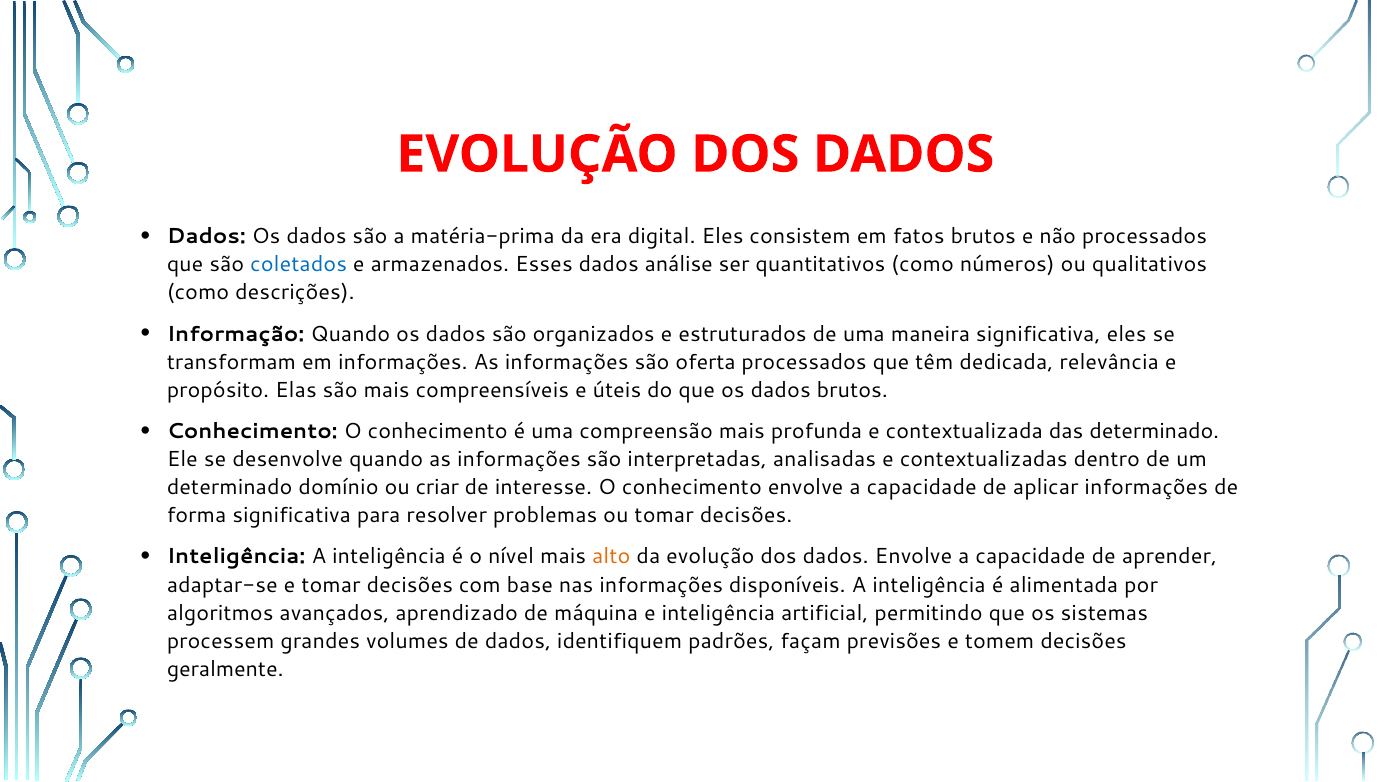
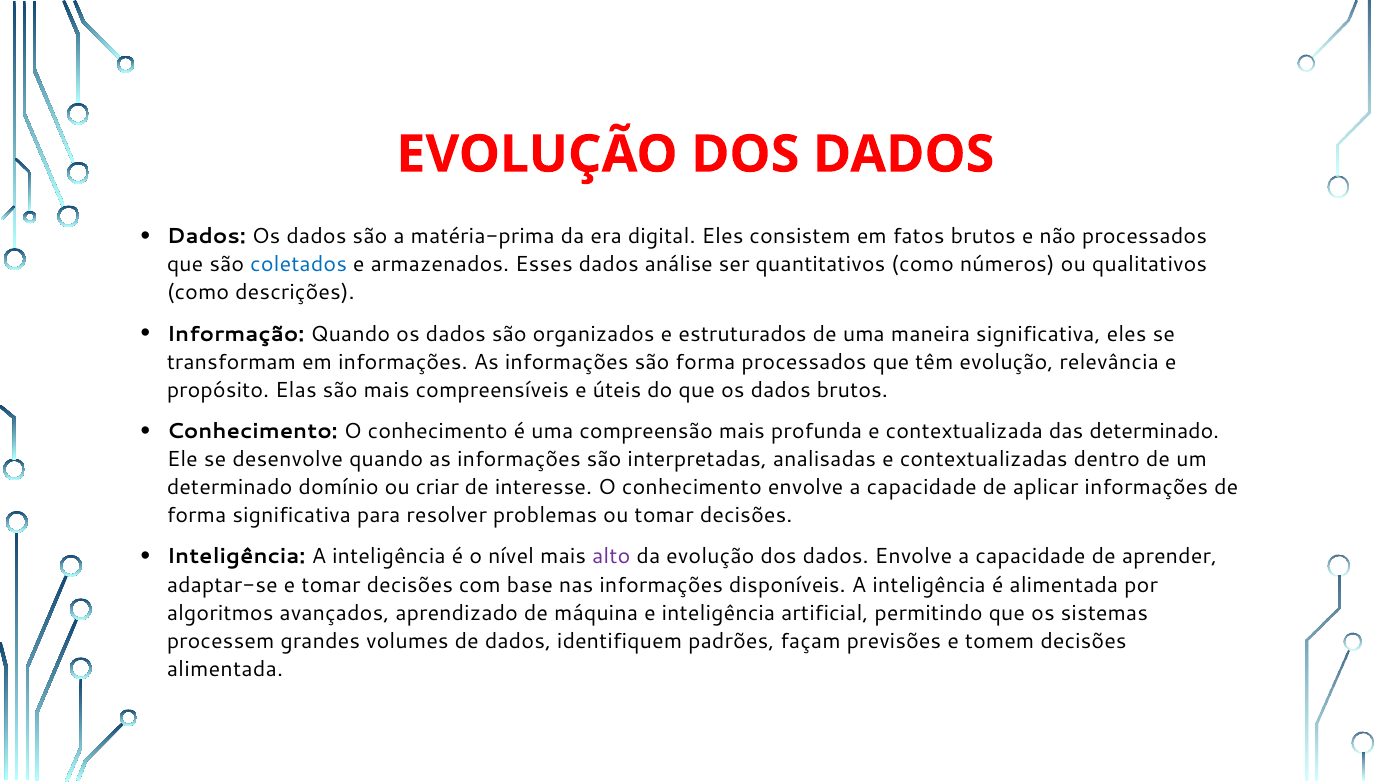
são oferta: oferta -> forma (705, 362)
têm dedicada: dedicada -> evolução (1006, 362)
alto colour: orange -> purple (611, 557)
geralmente: geralmente -> alimentada (225, 670)
